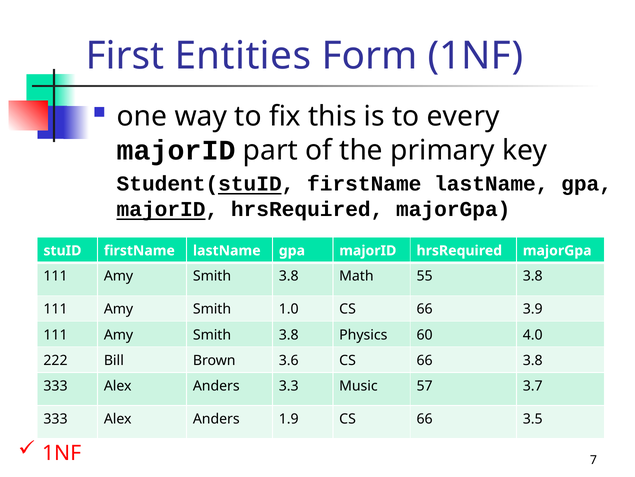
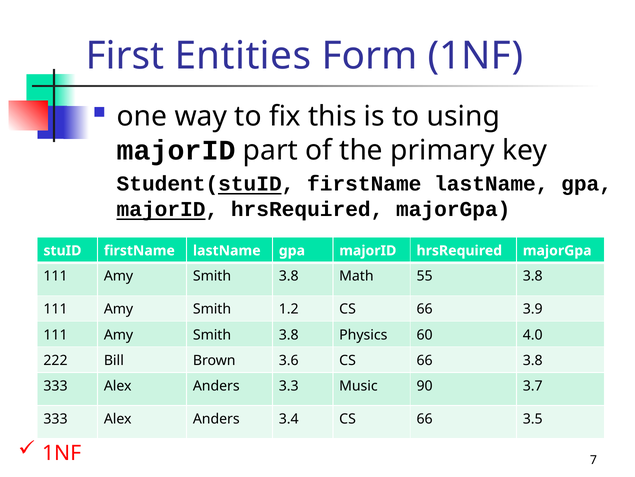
every: every -> using (463, 116)
1.0: 1.0 -> 1.2 (289, 309)
57: 57 -> 90 (425, 385)
1.9: 1.9 -> 3.4 (289, 418)
